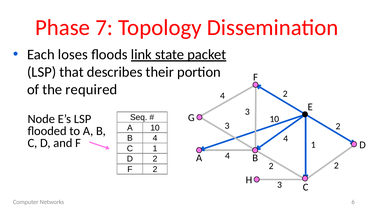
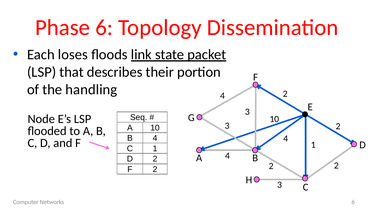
Phase 7: 7 -> 6 (104, 28)
required: required -> handling (91, 89)
